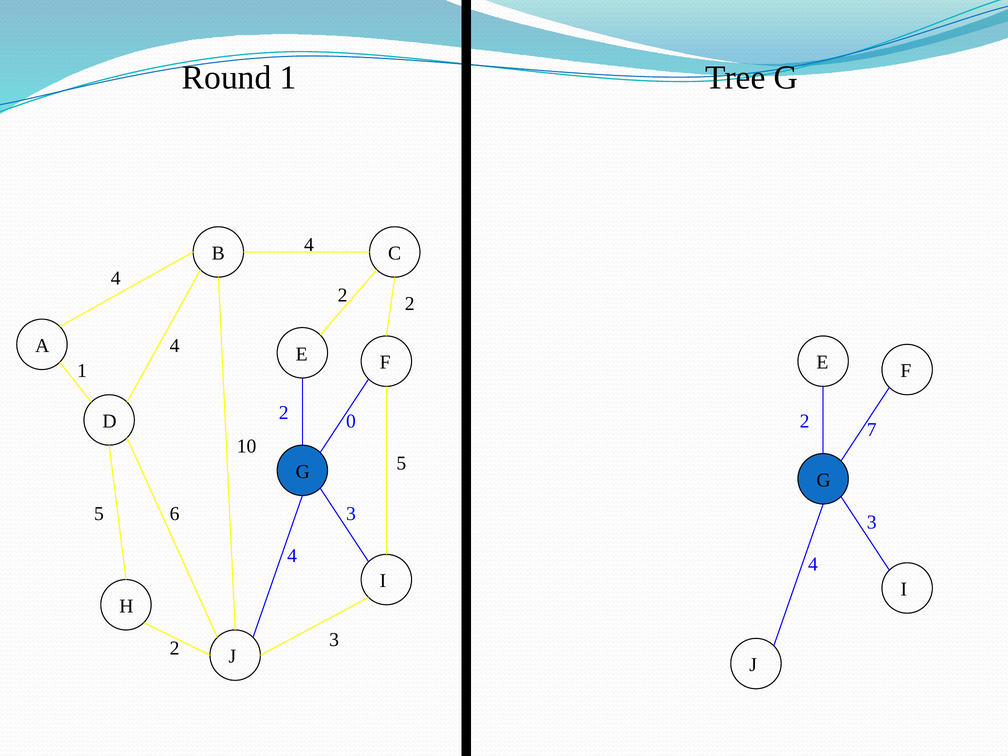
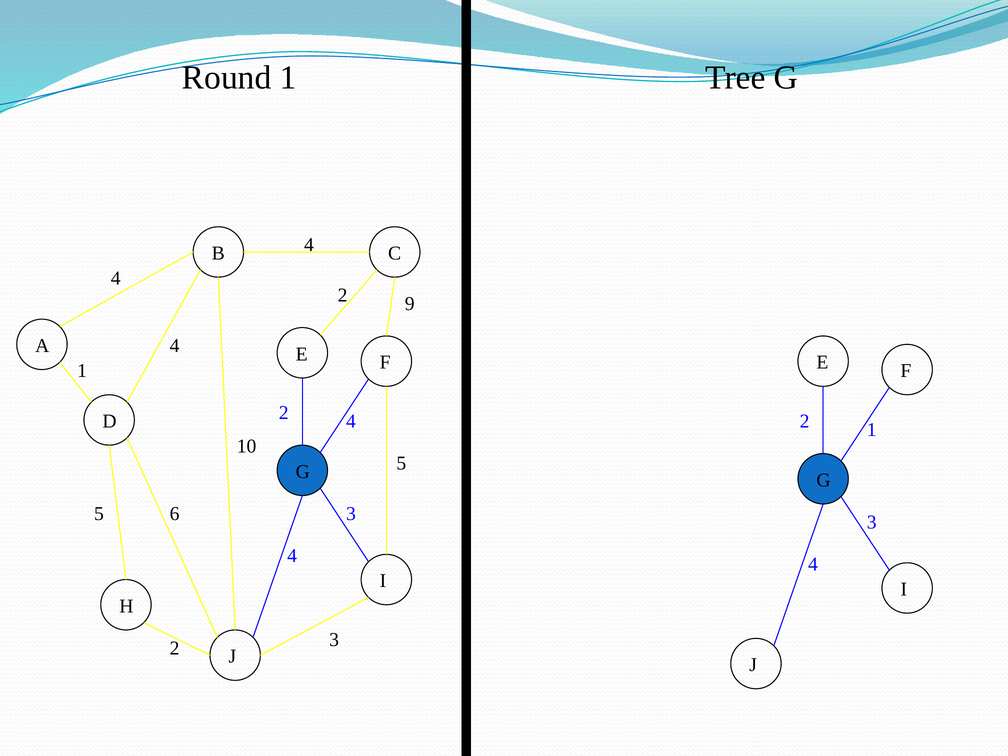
2 2: 2 -> 9 (410, 304)
2 0: 0 -> 4 (351, 421)
2 7: 7 -> 1 (872, 430)
